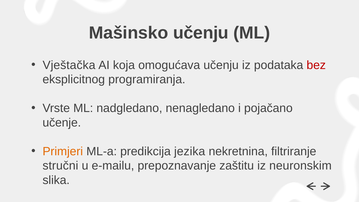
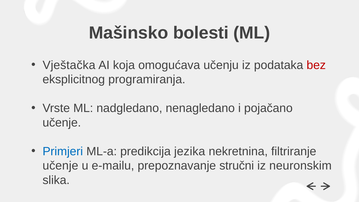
Mašinsko učenju: učenju -> bolesti (201, 33)
Primjeri colour: orange -> blue (63, 151)
stručni: stručni -> učenje (60, 166)
zaštitu: zaštitu -> stručni (237, 166)
